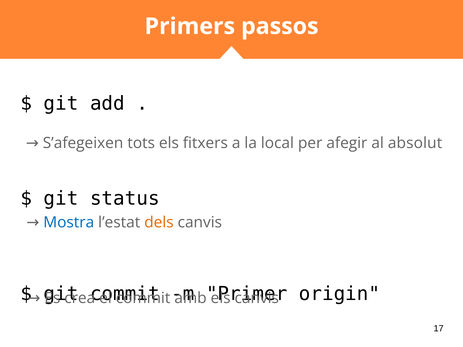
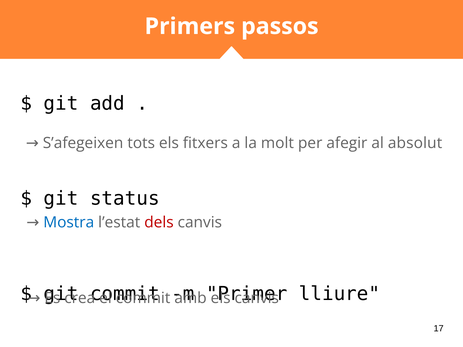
local: local -> molt (277, 143)
dels colour: orange -> red (159, 223)
origin: origin -> lliure (340, 294)
